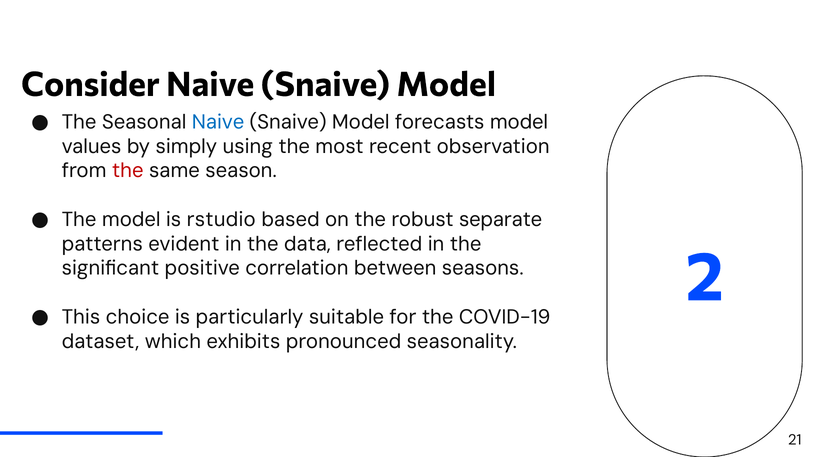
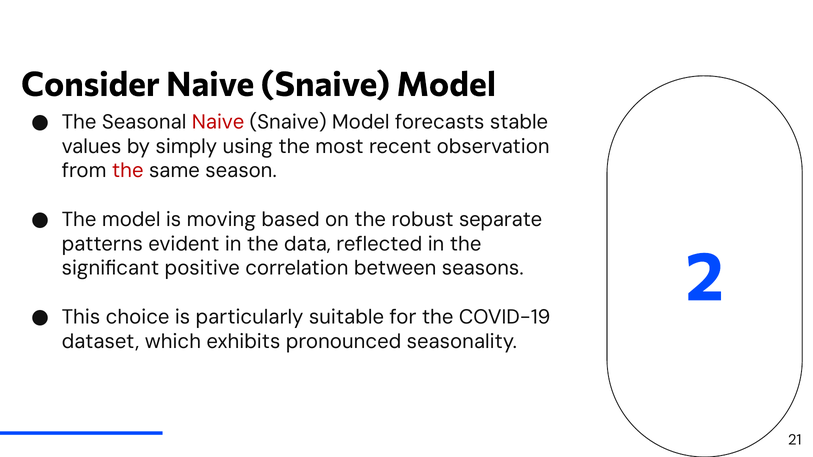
Naive colour: blue -> red (218, 122)
forecasts model: model -> stable (519, 122)
rstudio: rstudio -> moving (221, 220)
